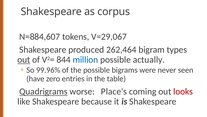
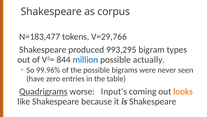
N=884,607: N=884,607 -> N=183,477 (40, 37)
V=29,067: V=29,067 -> V=29,766 (109, 37)
262,464: 262,464 -> 993,295 (121, 50)
out underline: present -> none (24, 59)
Place's: Place's -> Input's (114, 91)
looks colour: red -> orange (183, 91)
